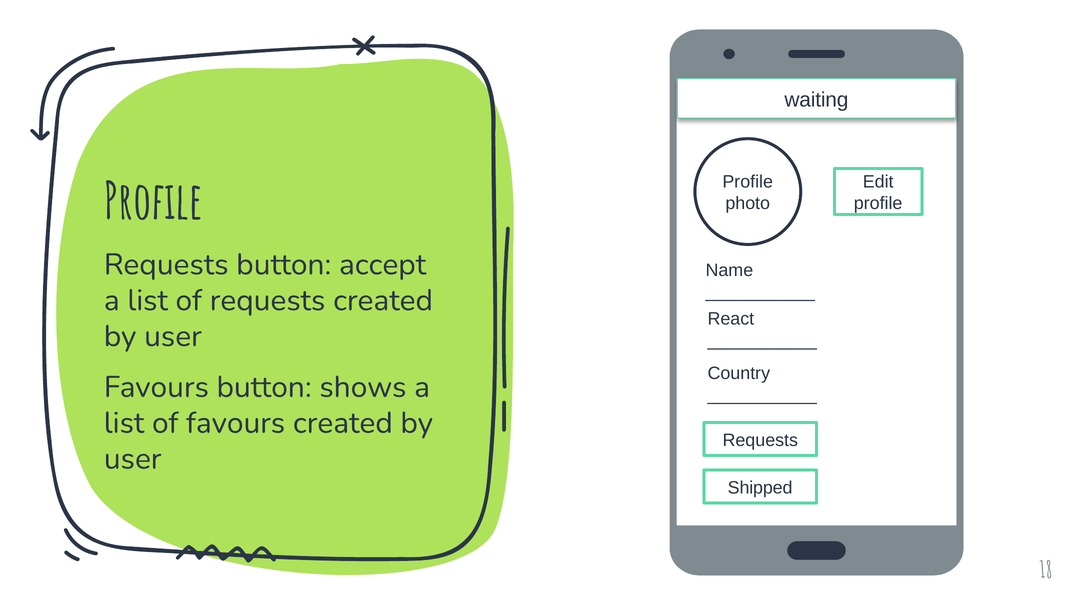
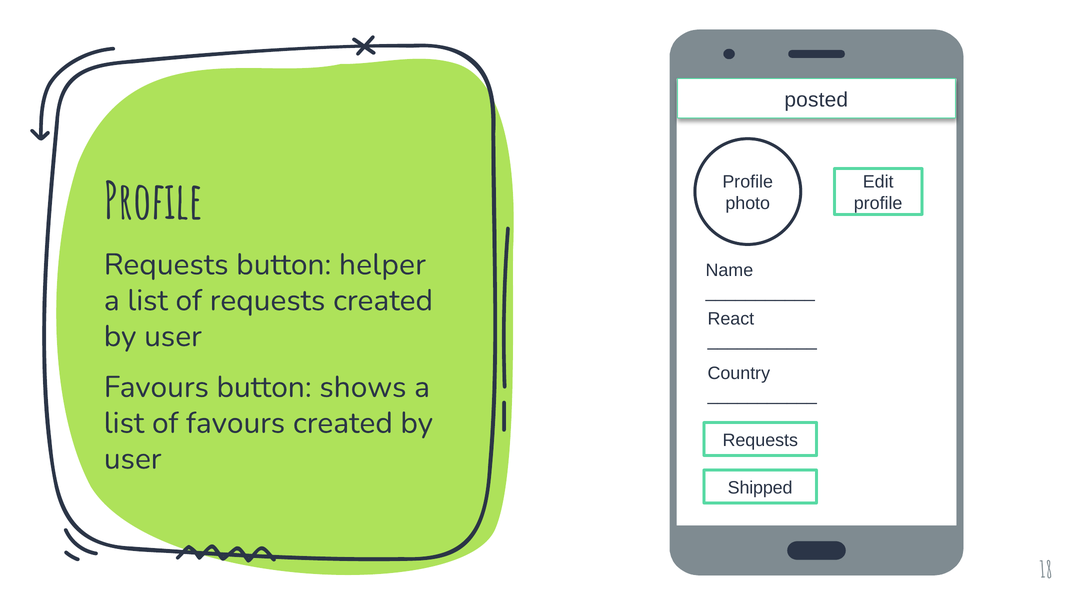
waiting: waiting -> posted (816, 100)
accept: accept -> helper (382, 264)
